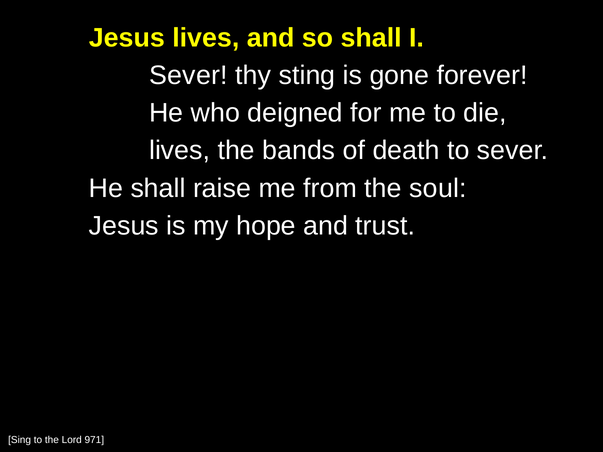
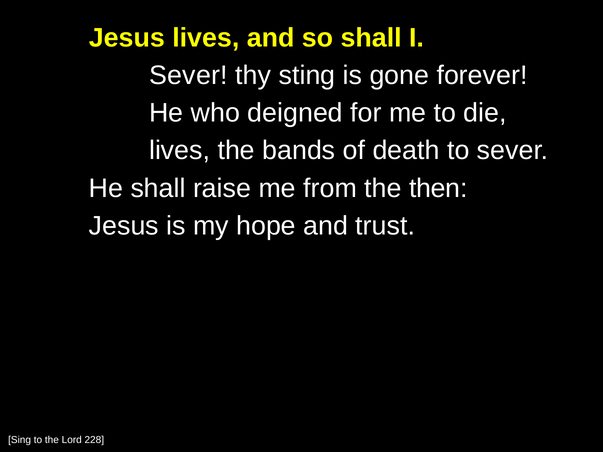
soul: soul -> then (438, 188)
971: 971 -> 228 (94, 440)
